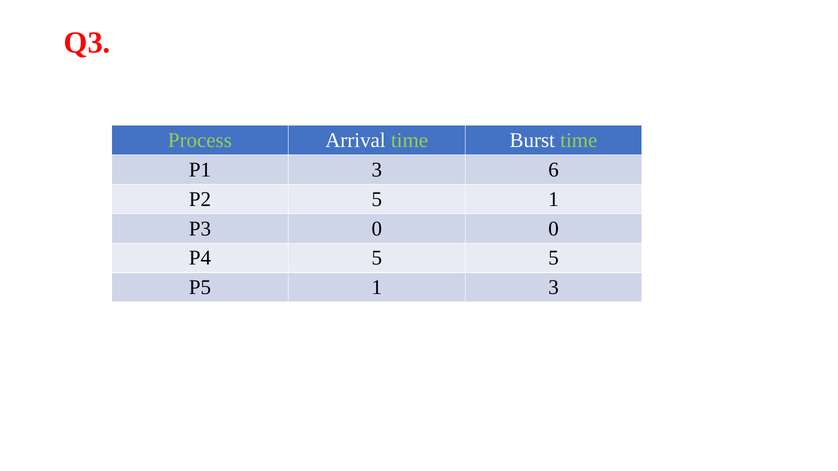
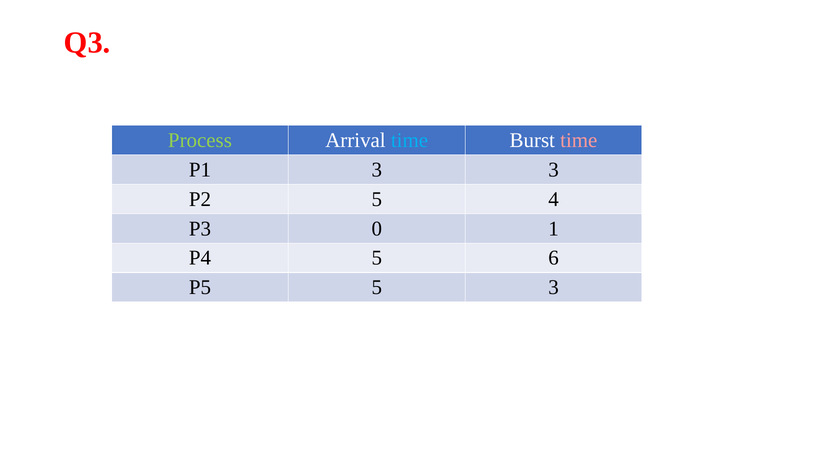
time colour: light green -> light blue (410, 140)
time colour: light green -> pink (579, 140)
3 6: 6 -> 3 (554, 170)
5 1: 1 -> 4 (554, 199)
0 0: 0 -> 1 (554, 229)
5 5: 5 -> 6 (554, 258)
P5 1: 1 -> 5 (377, 288)
